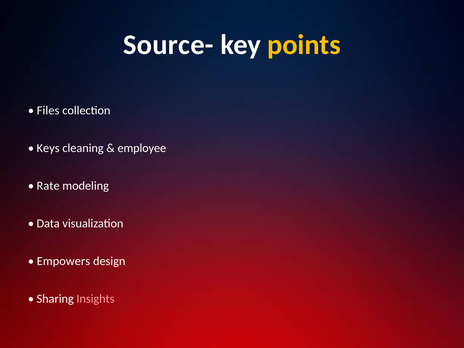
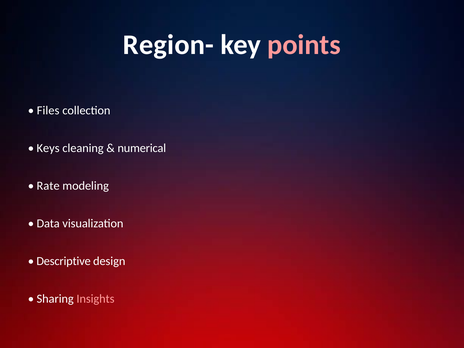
Source-: Source- -> Region- (168, 45)
points colour: yellow -> pink (304, 45)
employee: employee -> numerical (142, 148)
Empowers: Empowers -> Descriptive (64, 261)
